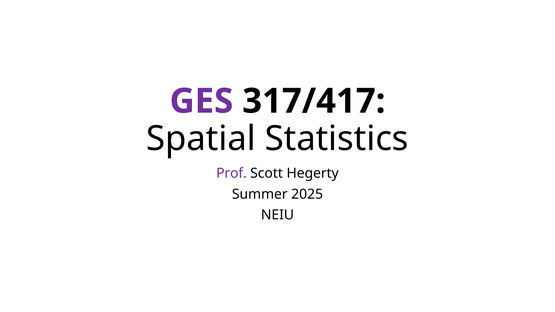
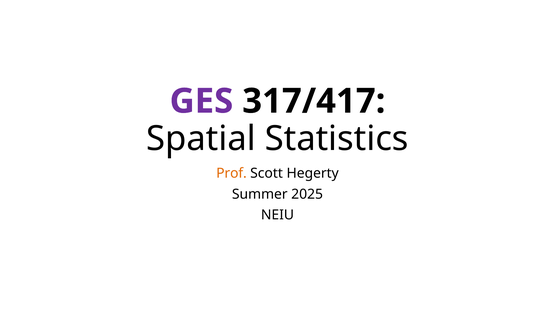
Prof colour: purple -> orange (231, 173)
